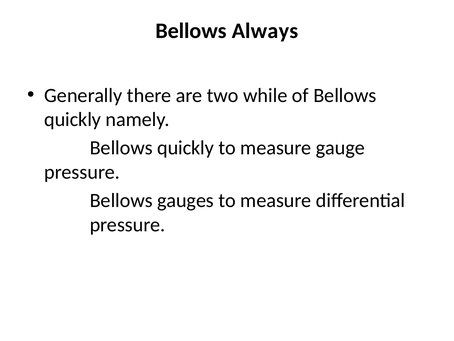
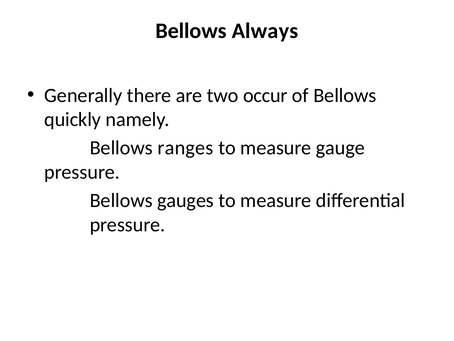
while: while -> occur (265, 95)
quickly: quickly -> ranges (185, 148)
